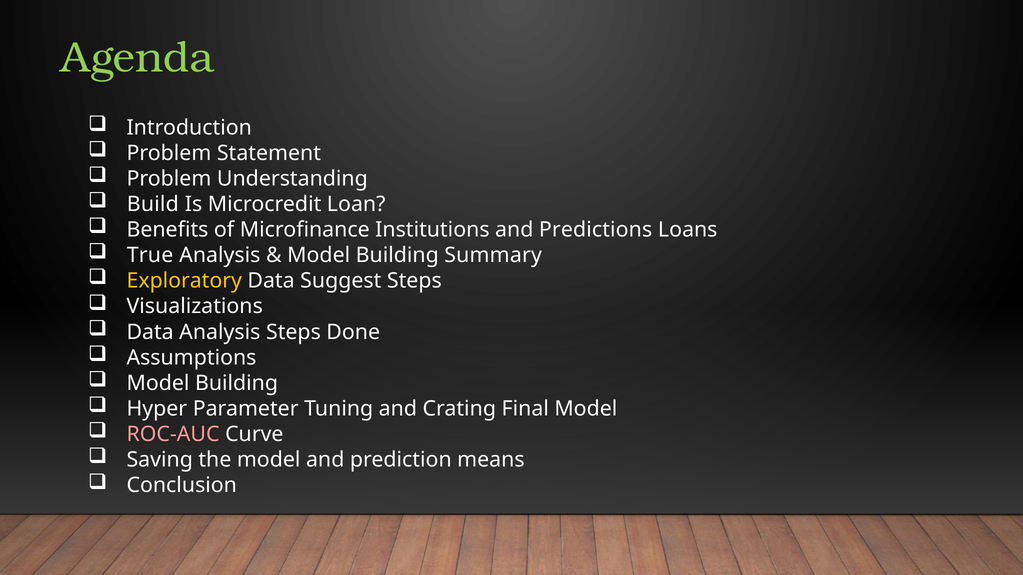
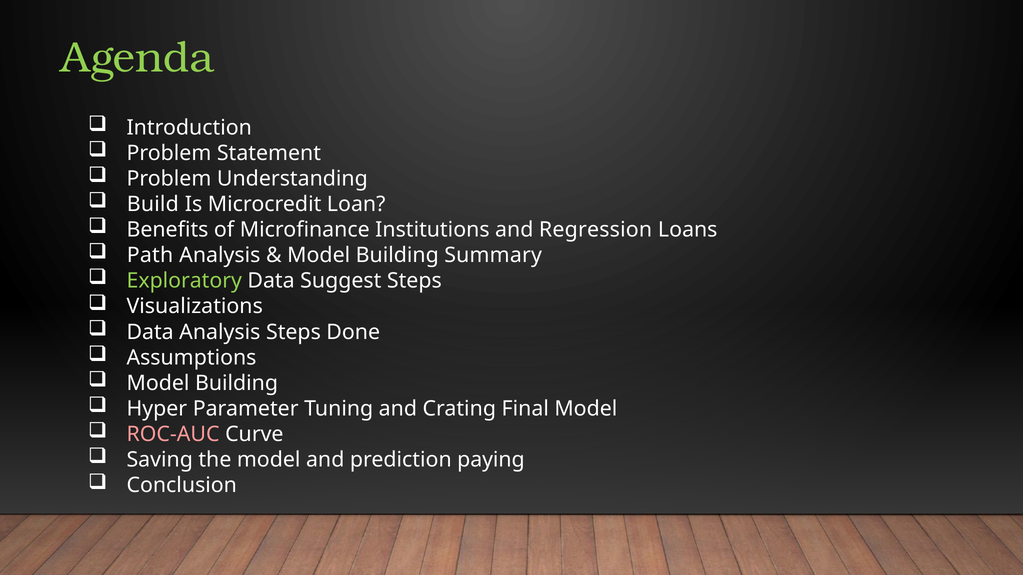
Predictions: Predictions -> Regression (596, 230)
True: True -> Path (150, 256)
Exploratory colour: yellow -> light green (184, 281)
means: means -> paying (491, 460)
